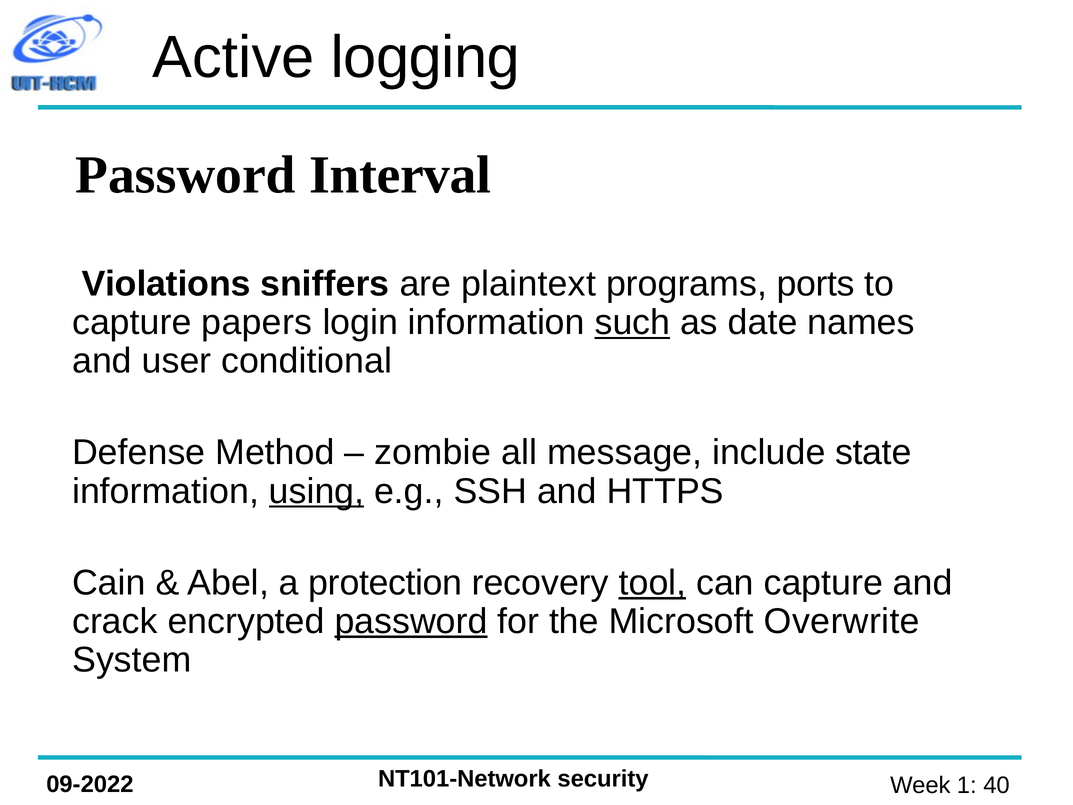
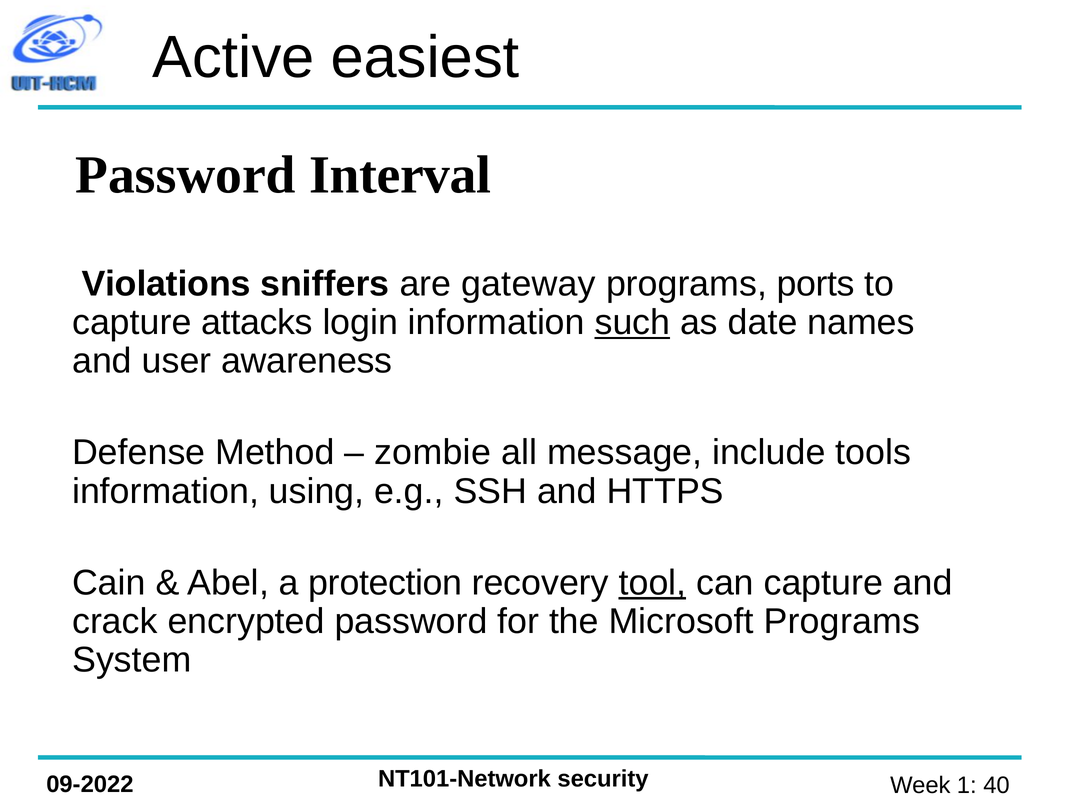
logging: logging -> easiest (425, 58)
plaintext: plaintext -> gateway (528, 284)
papers: papers -> attacks (257, 322)
conditional: conditional -> awareness (307, 361)
state: state -> tools (873, 452)
using underline: present -> none (317, 491)
password underline: present -> none (411, 621)
Microsoft Overwrite: Overwrite -> Programs (842, 621)
